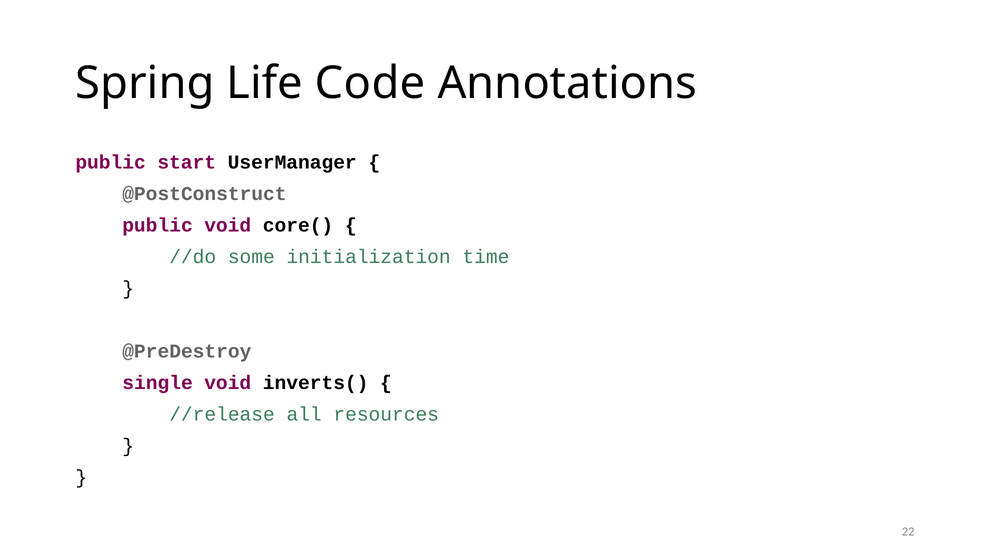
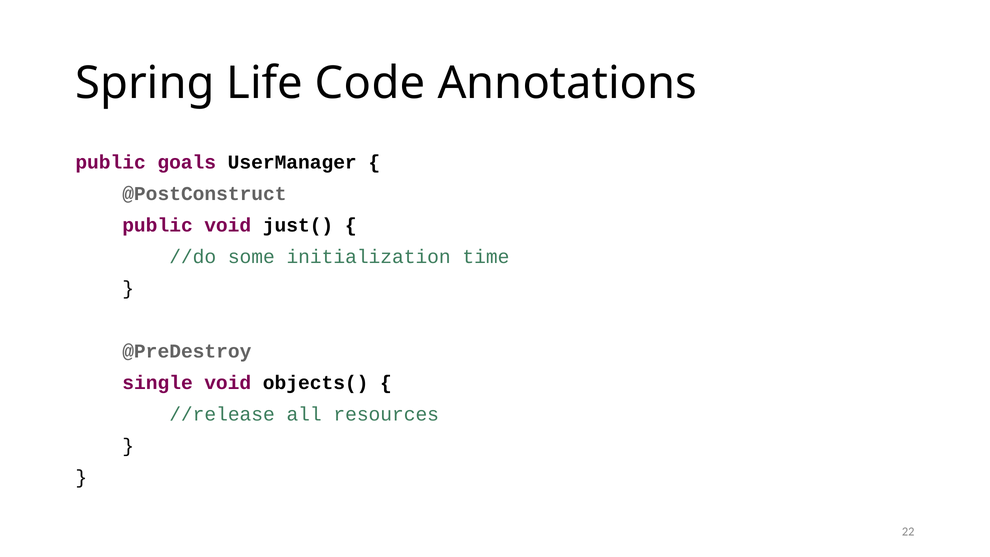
start: start -> goals (187, 162)
core(: core( -> just( (298, 225)
inverts(: inverts( -> objects( (316, 383)
